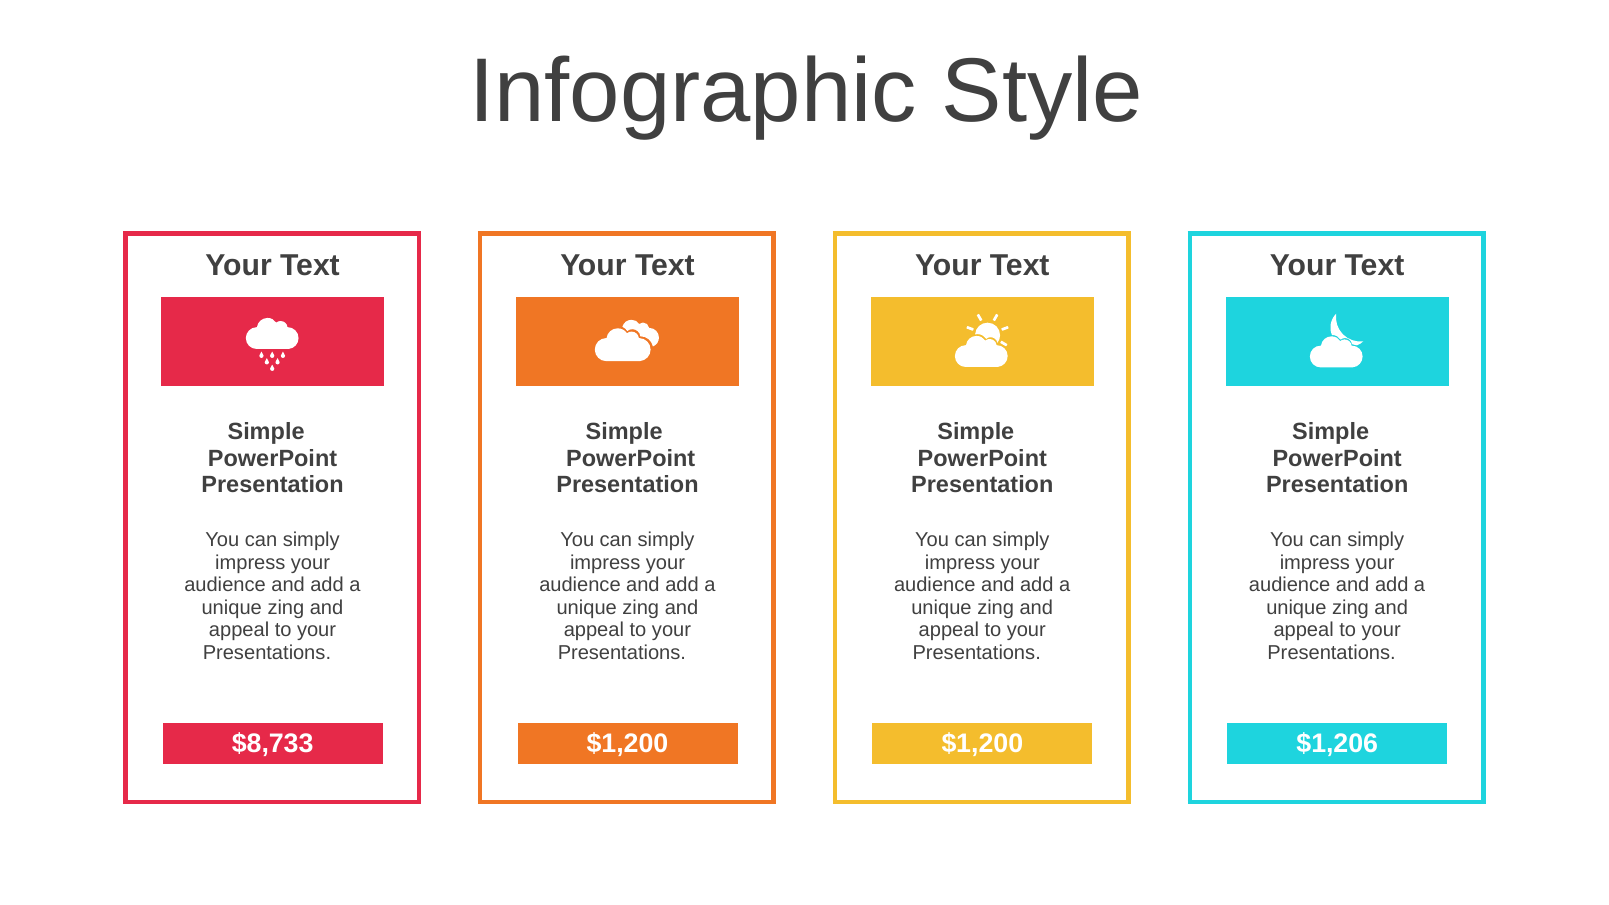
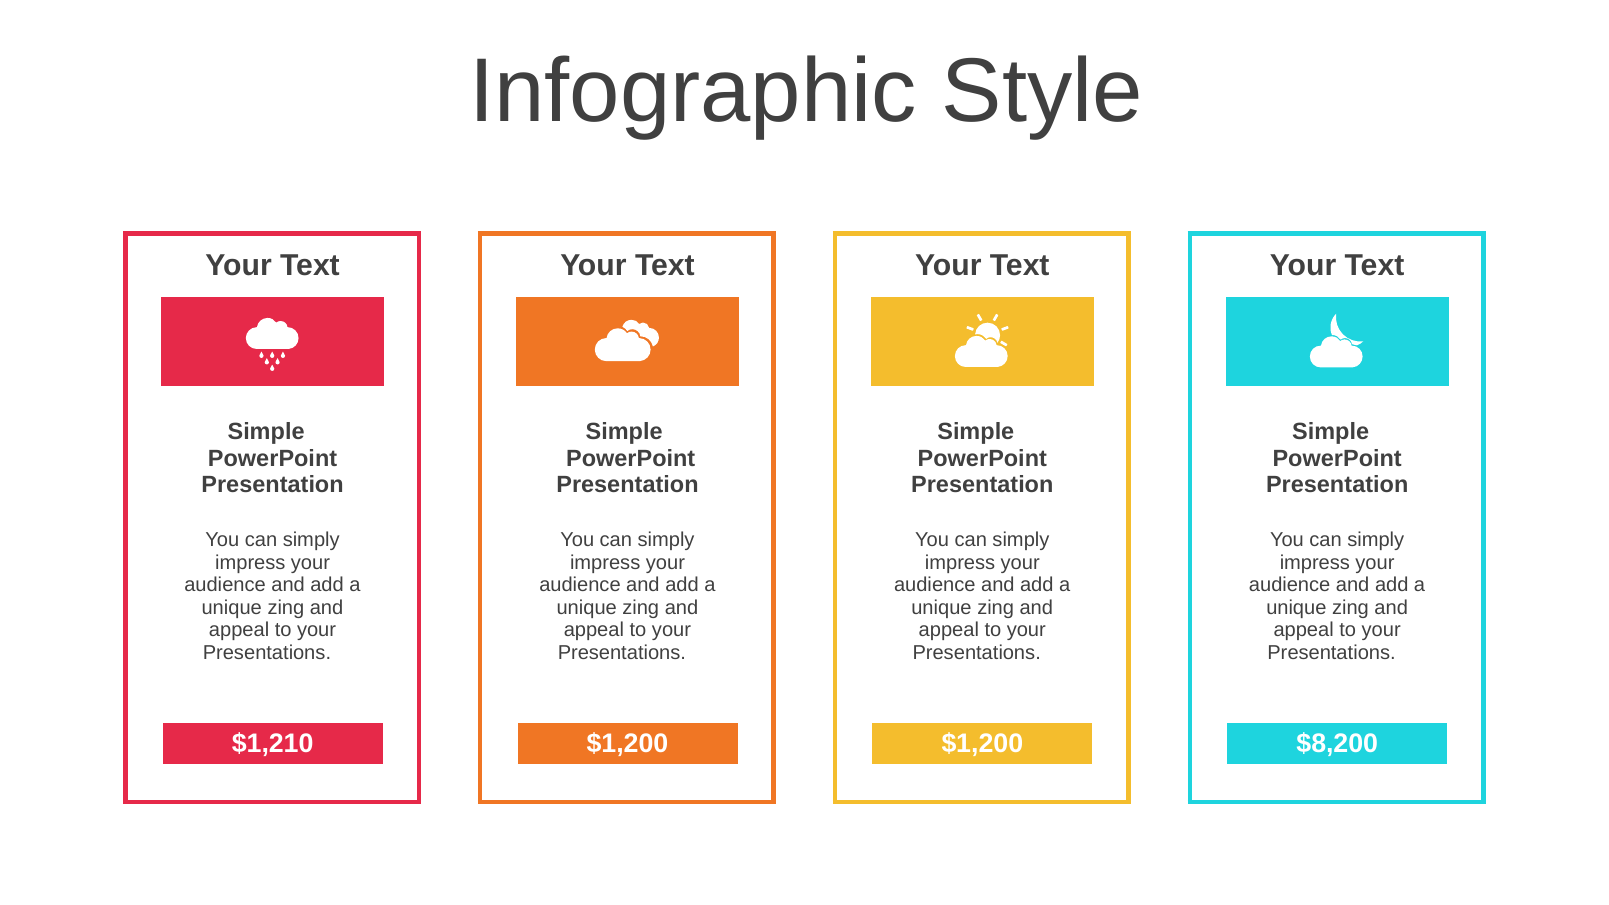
$8,733: $8,733 -> $1,210 (273, 744)
$1,206: $1,206 -> $8,200 (1337, 744)
